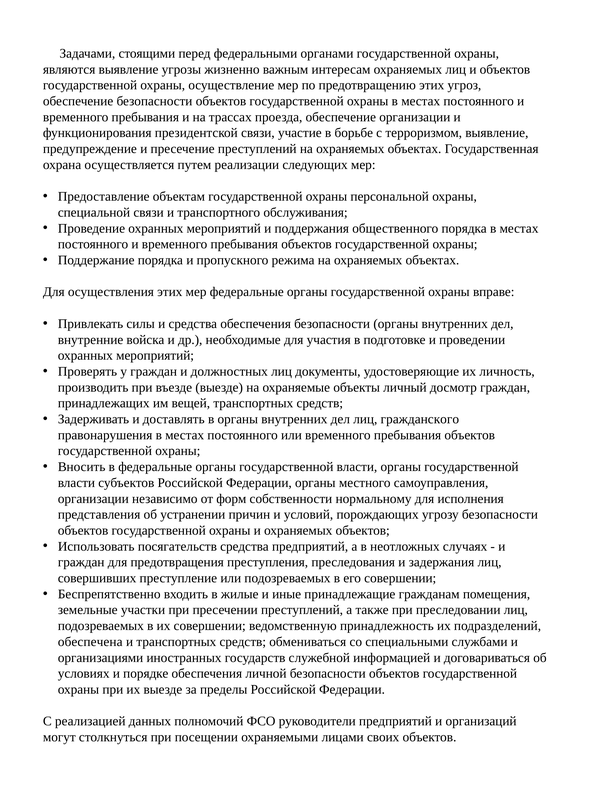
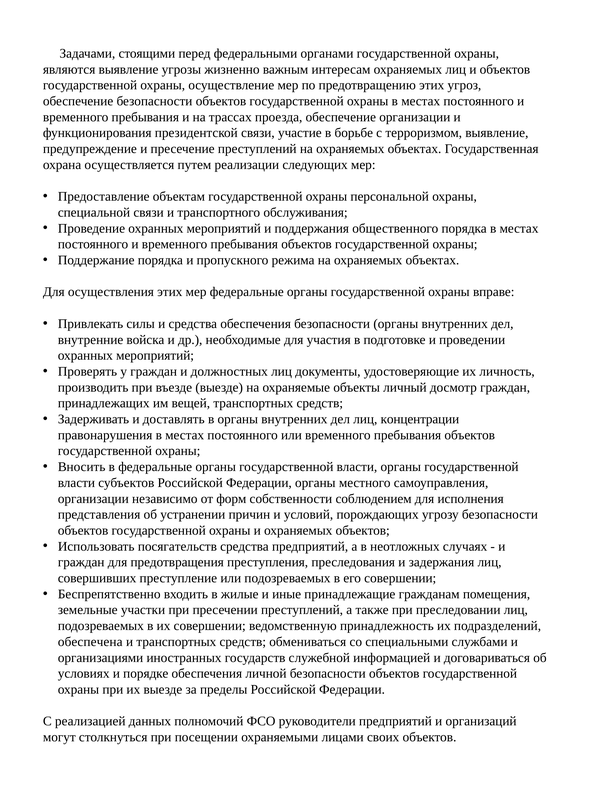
гражданского: гражданского -> концентрации (420, 419)
нормальному: нормальному -> соблюдением (374, 498)
